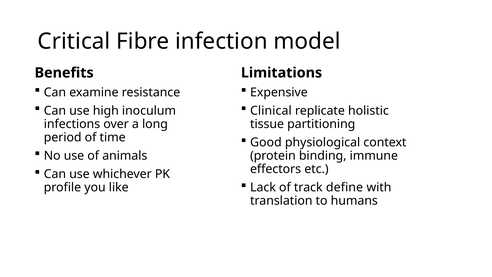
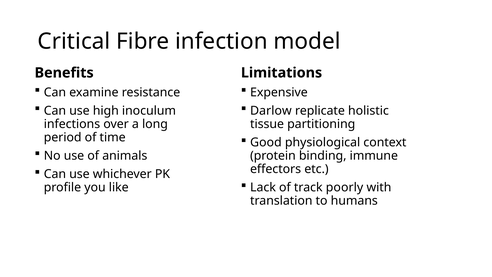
Clinical: Clinical -> Darlow (271, 111)
define: define -> poorly (345, 187)
